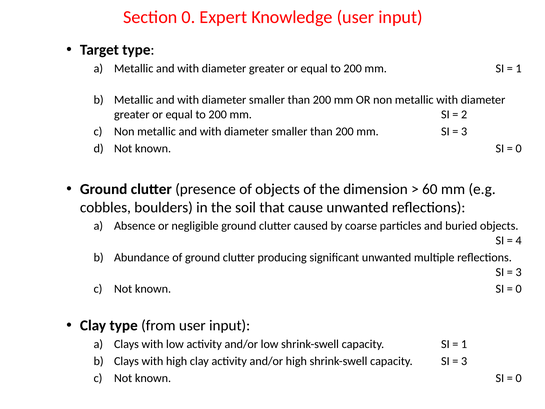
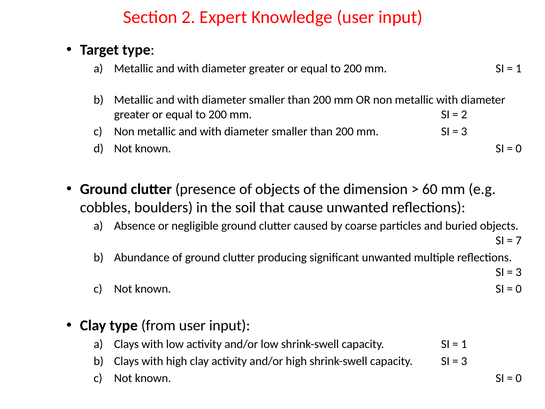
Section 0: 0 -> 2 (189, 17)
4: 4 -> 7 (519, 240)
